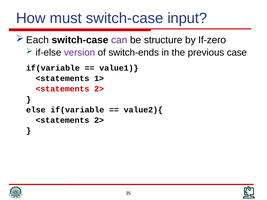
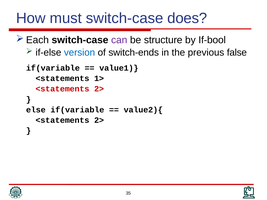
input: input -> does (187, 18)
If-zero: If-zero -> If-bool (212, 40)
version colour: purple -> blue (80, 53)
case: case -> false (237, 53)
